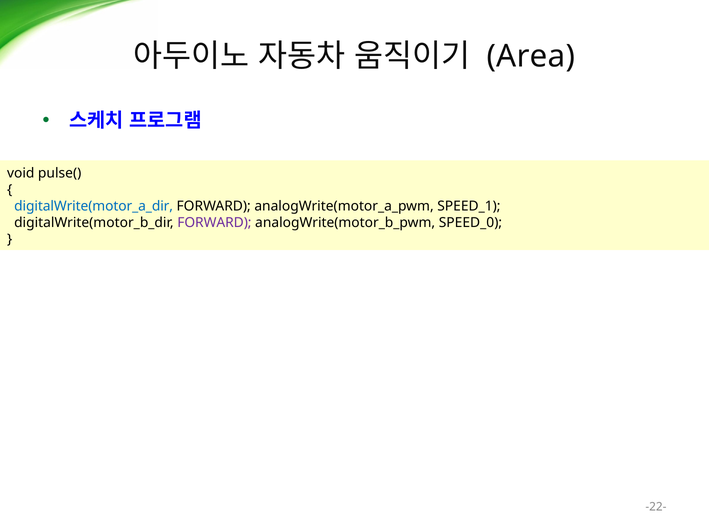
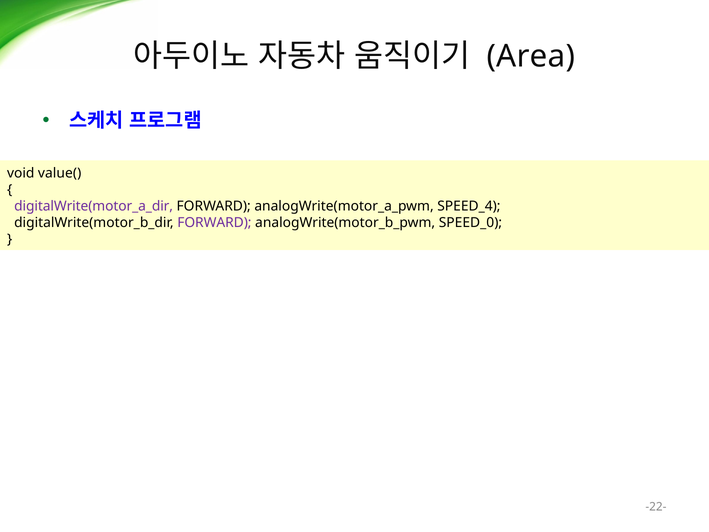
pulse(: pulse( -> value( (60, 173)
digitalWrite(motor_a_dir colour: blue -> purple (94, 206)
SPEED_1: SPEED_1 -> SPEED_4 (469, 206)
